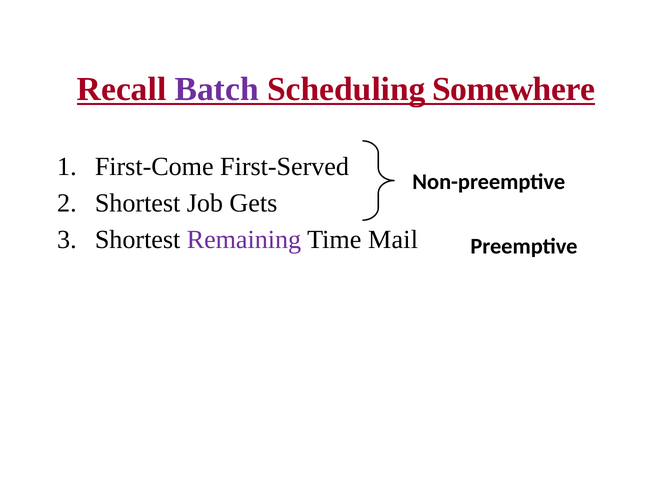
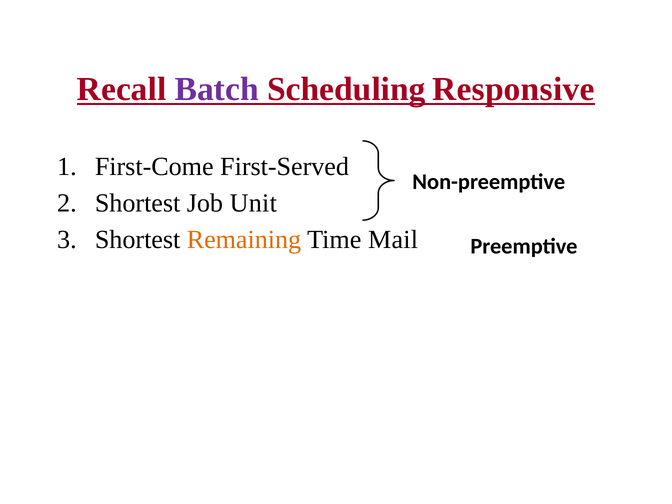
Somewhere: Somewhere -> Responsive (513, 89)
Gets: Gets -> Unit (253, 203)
Remaining colour: purple -> orange (244, 240)
